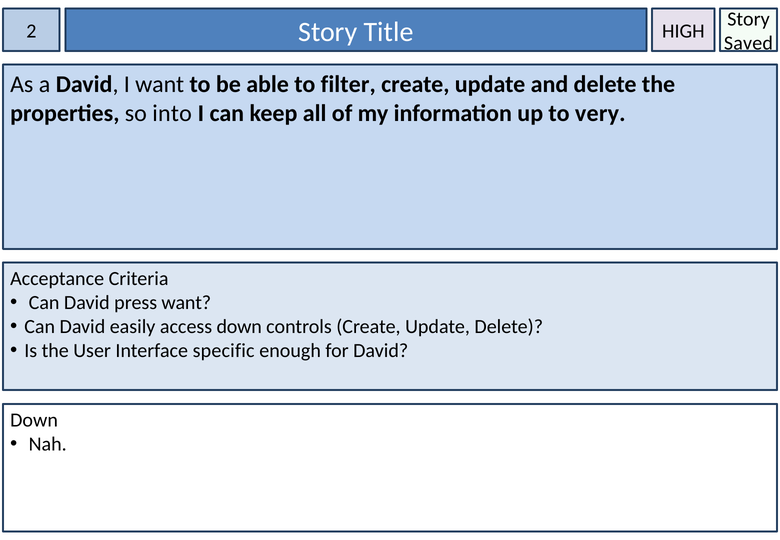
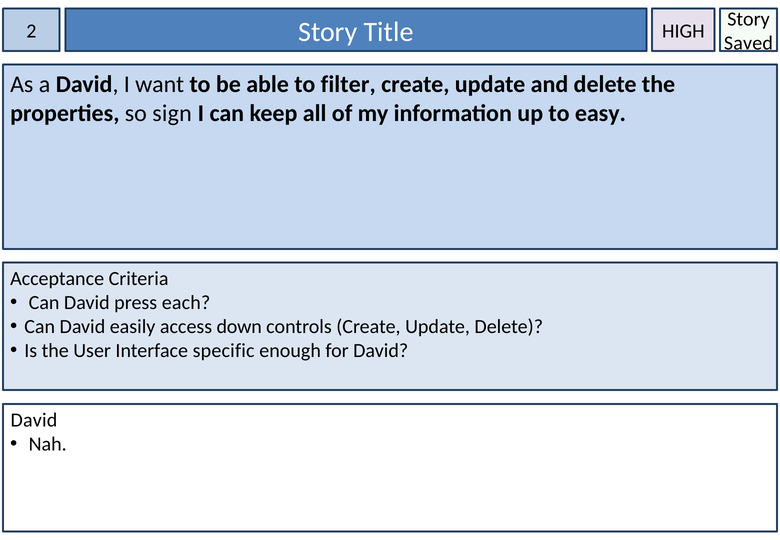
into: into -> sign (172, 113)
very: very -> easy (600, 113)
press want: want -> each (186, 303)
Down: Down -> David (34, 420)
